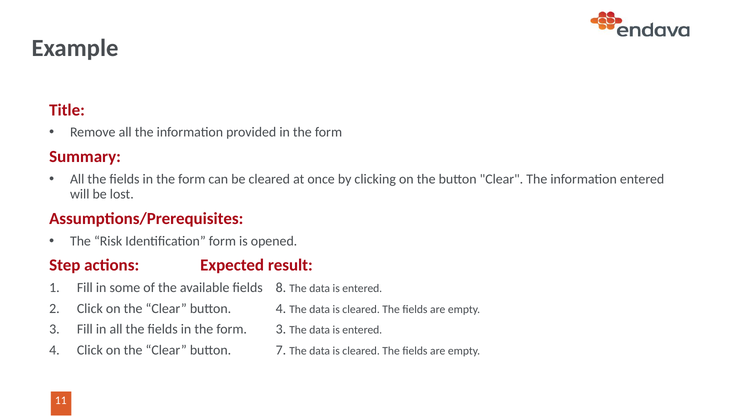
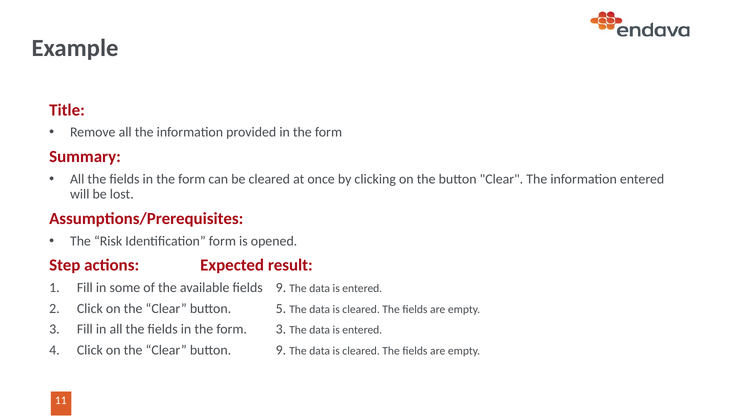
fields 8: 8 -> 9 (281, 288)
button 4: 4 -> 5 (281, 309)
button 7: 7 -> 9 (281, 350)
